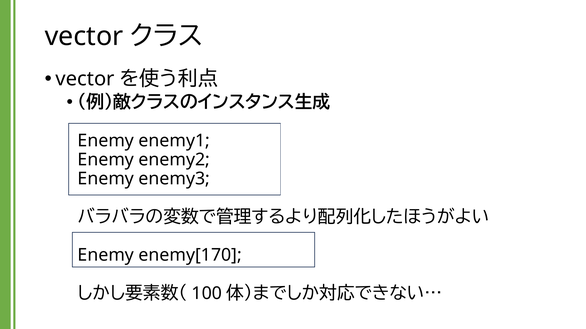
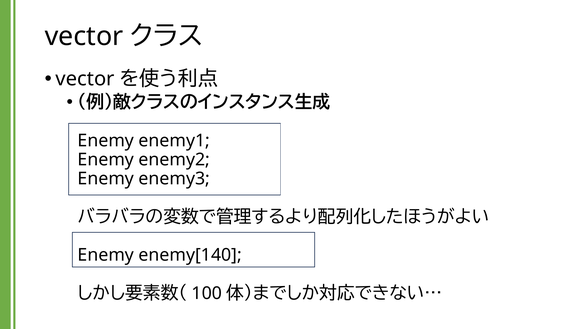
enemy[170: enemy[170 -> enemy[140 (190, 256)
